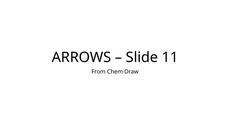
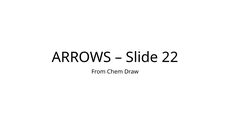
11: 11 -> 22 (170, 57)
